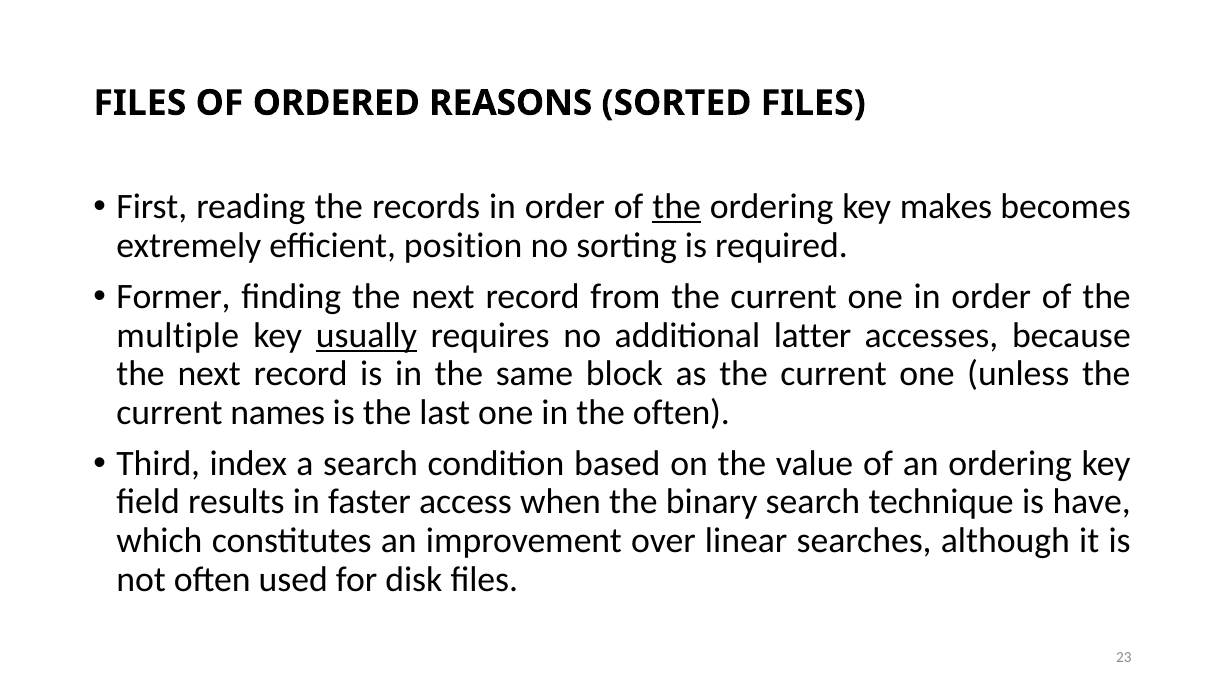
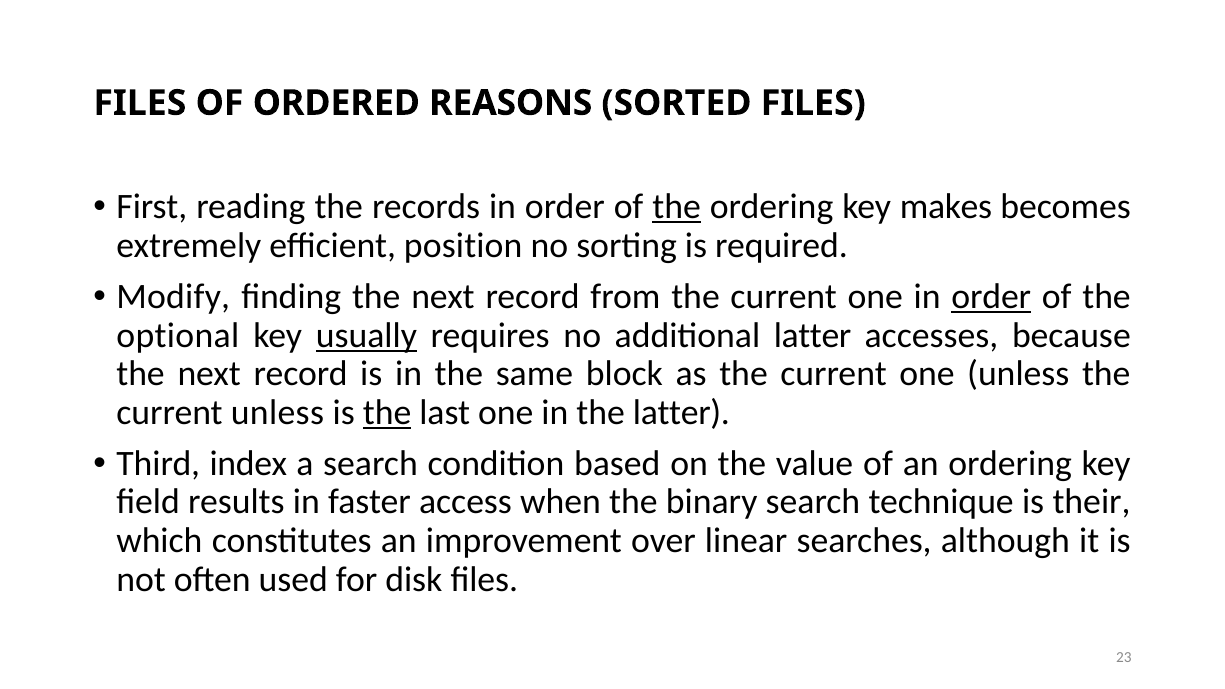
Former: Former -> Modify (173, 297)
order underline: none -> present (991, 297)
multiple: multiple -> optional (178, 335)
current names: names -> unless (277, 412)
the underline: none -> present (387, 412)
the often: often -> latter (681, 412)
have: have -> their (1092, 502)
